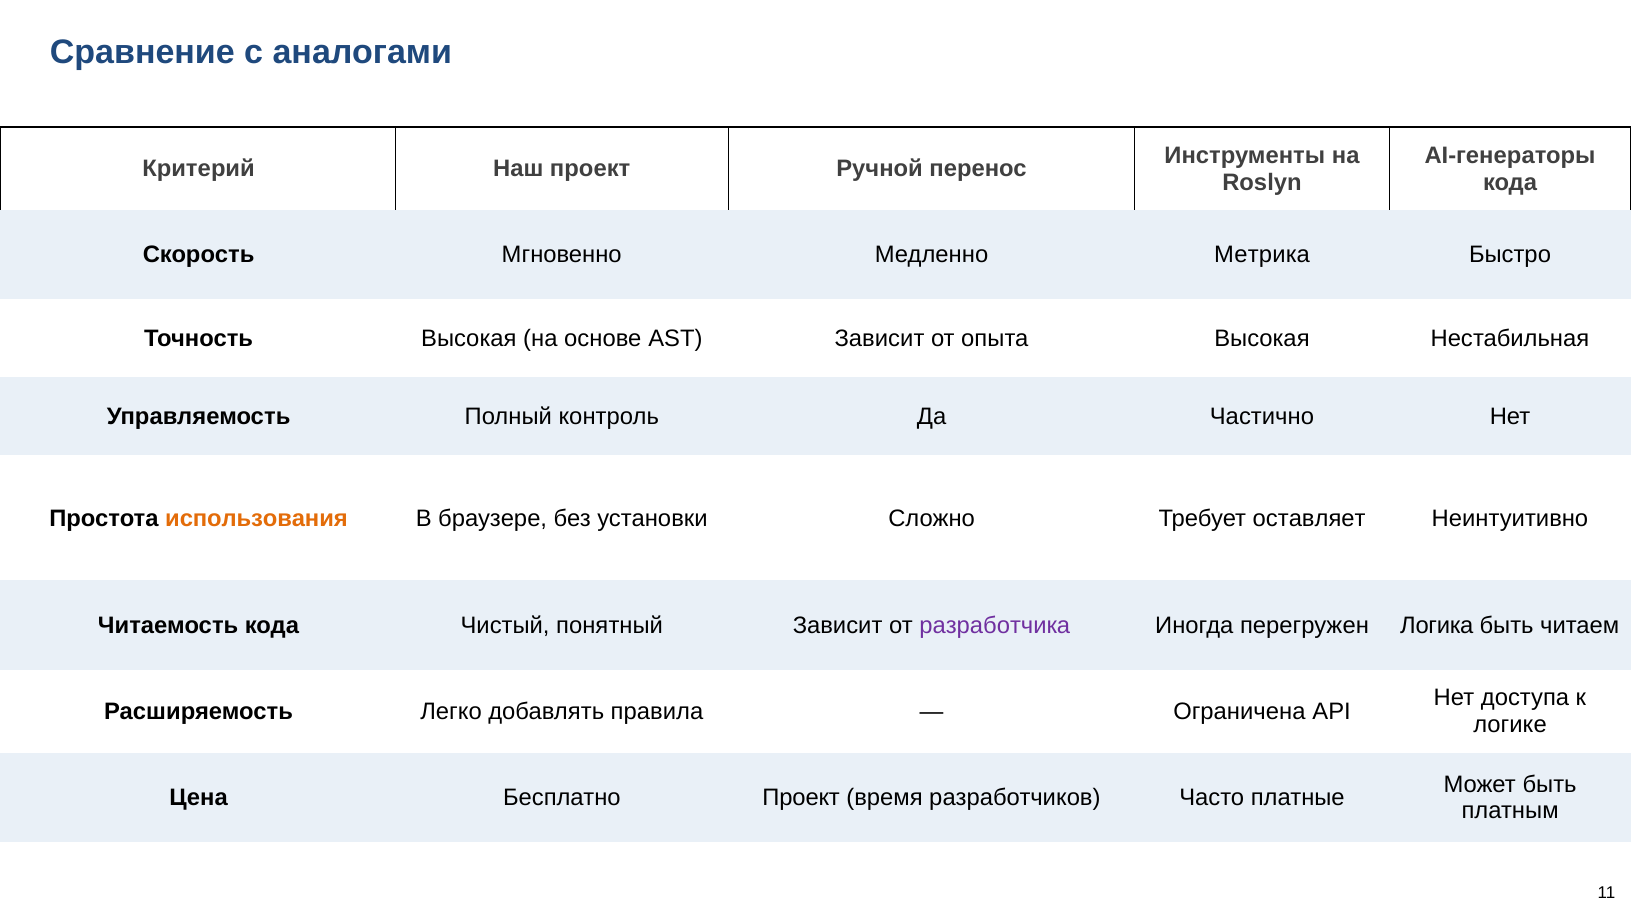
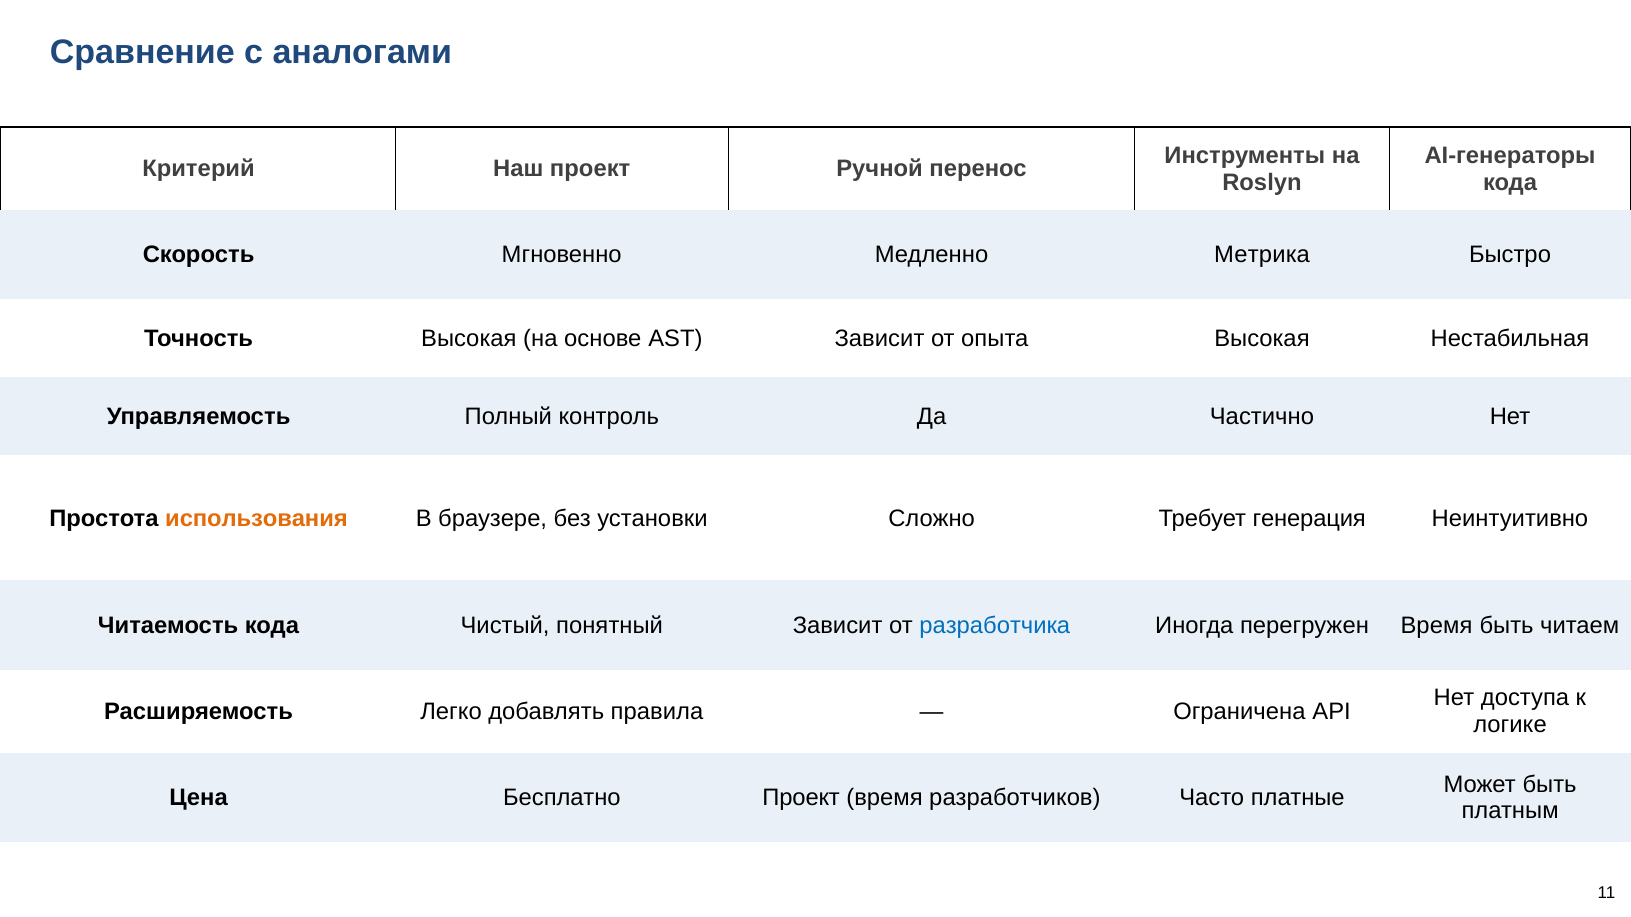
оставляет: оставляет -> генерация (1309, 518)
разработчика colour: purple -> blue (995, 626)
перегружен Логика: Логика -> Время (1437, 626)
